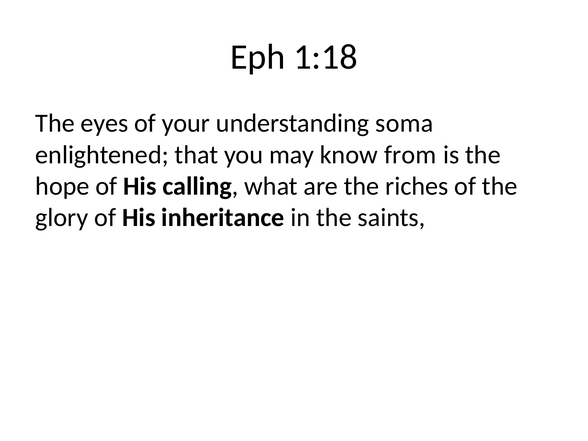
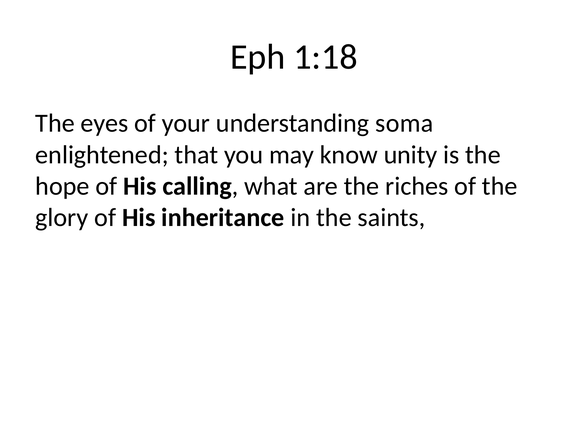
from: from -> unity (410, 155)
